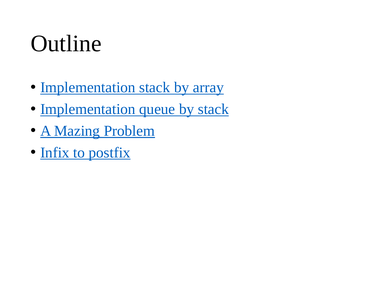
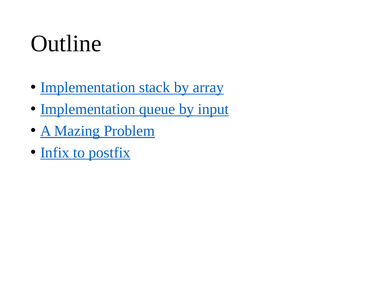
by stack: stack -> input (213, 109)
